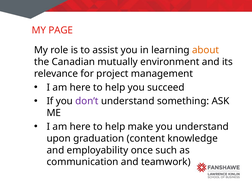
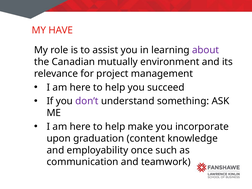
PAGE: PAGE -> HAVE (61, 30)
about colour: orange -> purple (206, 50)
you understand: understand -> incorporate (202, 127)
